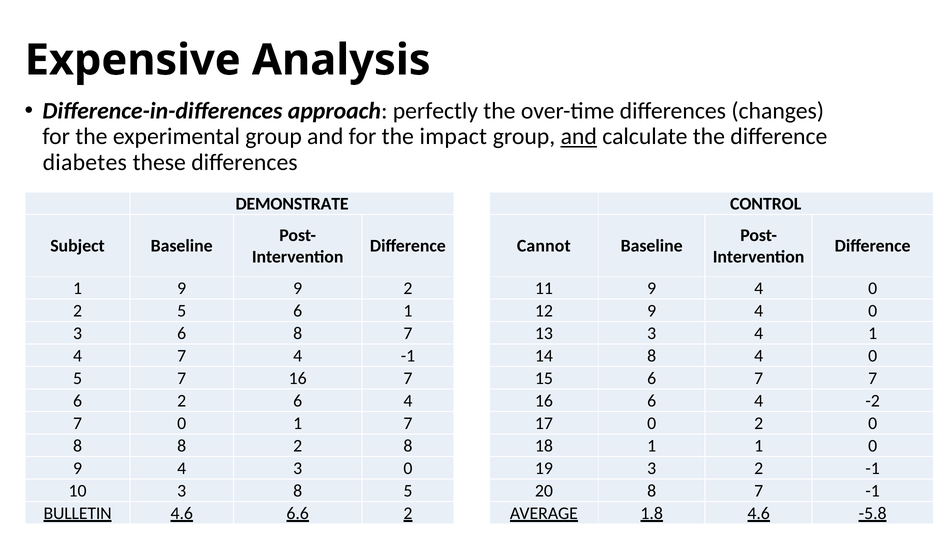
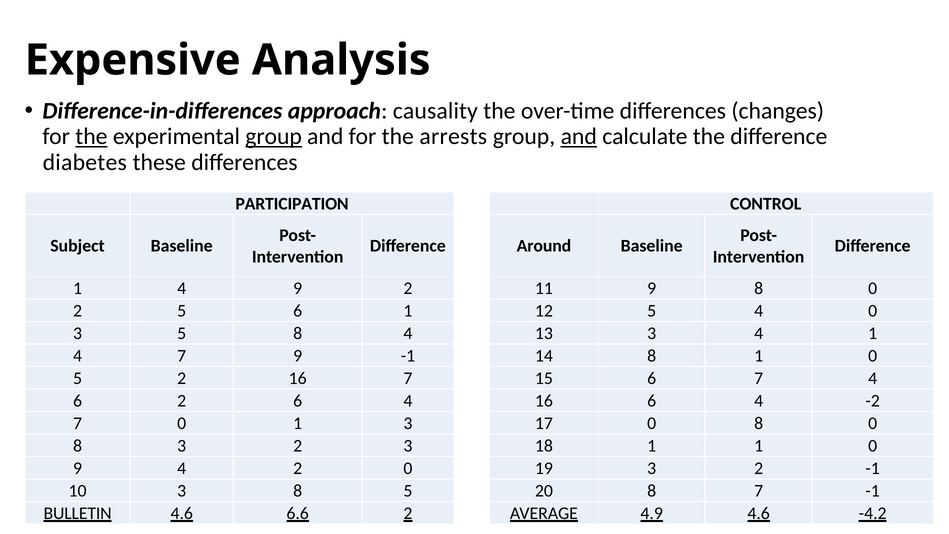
perfectly: perfectly -> causality (435, 111)
the underline: none -> present (91, 137)
group underline: none -> present (274, 137)
impact: impact -> arrests (453, 137)
DEMONSTRATE: DEMONSTRATE -> PARTICIPATION (292, 204)
Cannot: Cannot -> Around (544, 246)
1 9: 9 -> 4 (182, 288)
11 9 4: 4 -> 8 (759, 288)
12 9: 9 -> 5 (652, 311)
3 6: 6 -> 5 (182, 333)
7: 7 -> 4 (408, 333)
4 7 4: 4 -> 9 (298, 356)
8 4: 4 -> 1 (759, 356)
5 7: 7 -> 2 (182, 378)
7 7: 7 -> 4 (873, 378)
0 1 7: 7 -> 3 (408, 423)
0 2: 2 -> 8 (759, 423)
8 8: 8 -> 3 (182, 446)
2 8: 8 -> 3 (408, 446)
4 3: 3 -> 2 (298, 468)
1.8: 1.8 -> 4.9 (652, 513)
-5.8: -5.8 -> -4.2 (873, 513)
